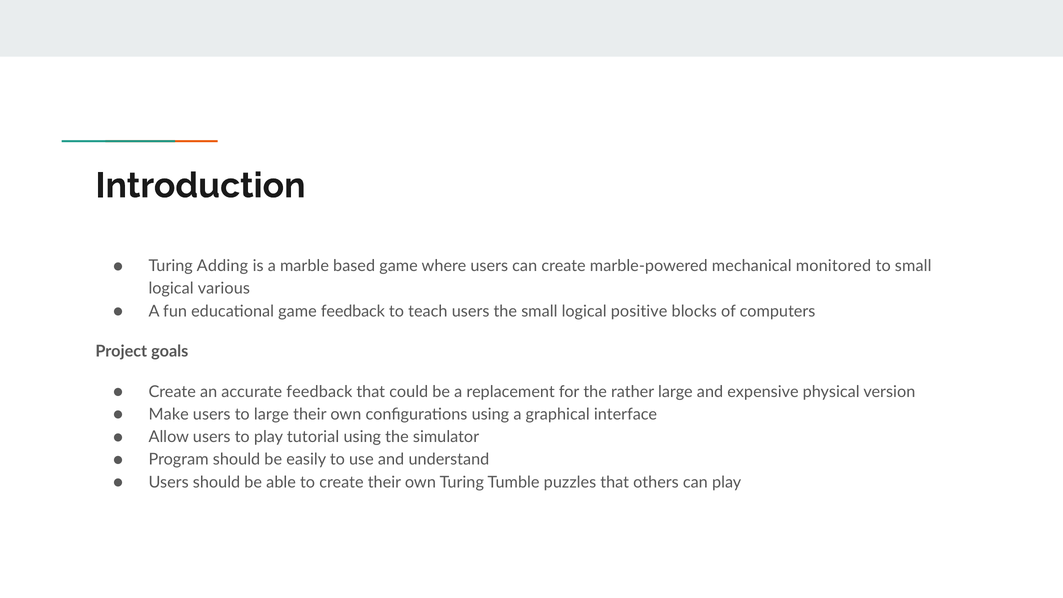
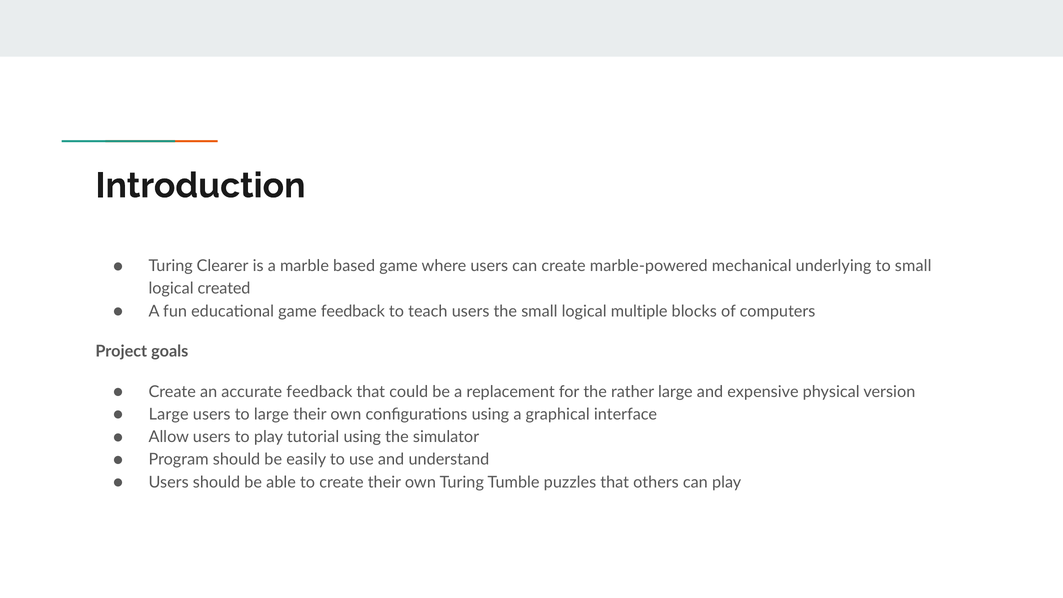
Adding: Adding -> Clearer (222, 266)
monitored: monitored -> underlying (834, 266)
various: various -> created (224, 289)
positive: positive -> multiple (639, 311)
Make: Make -> Large (169, 414)
